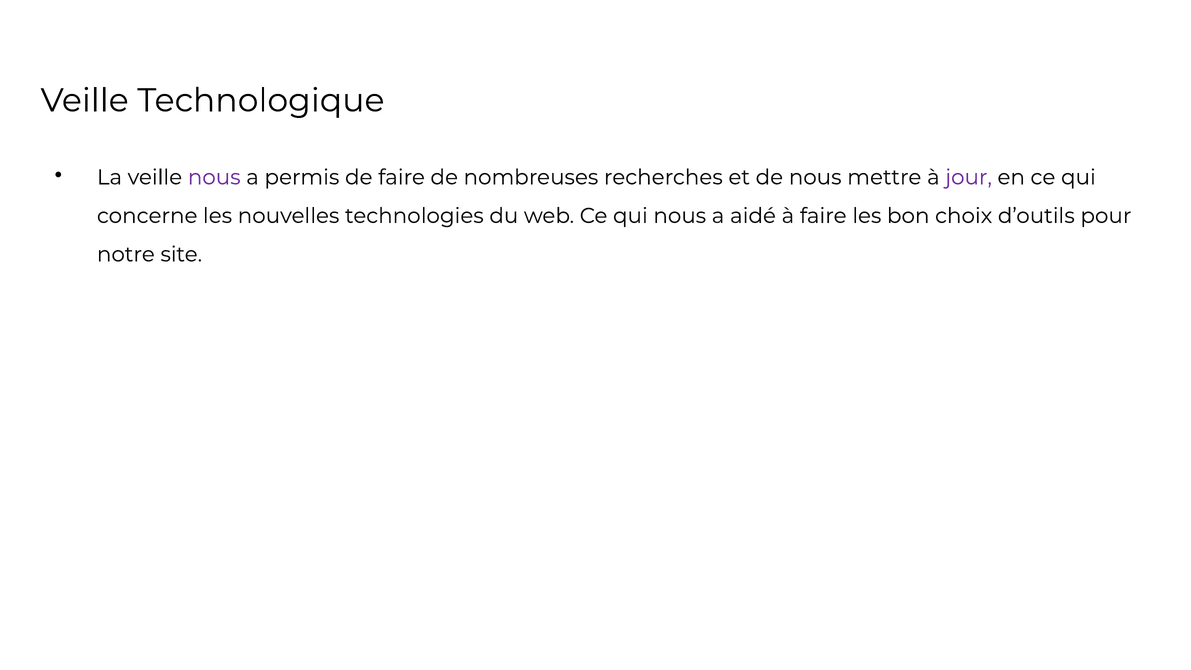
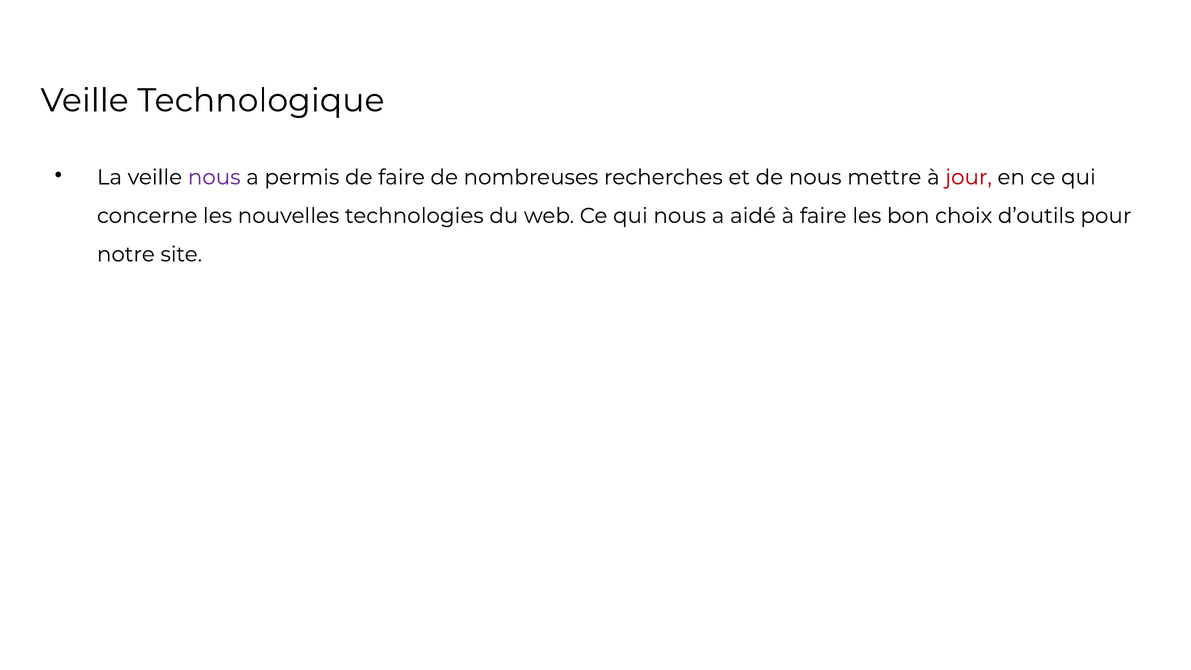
jour colour: purple -> red (969, 177)
